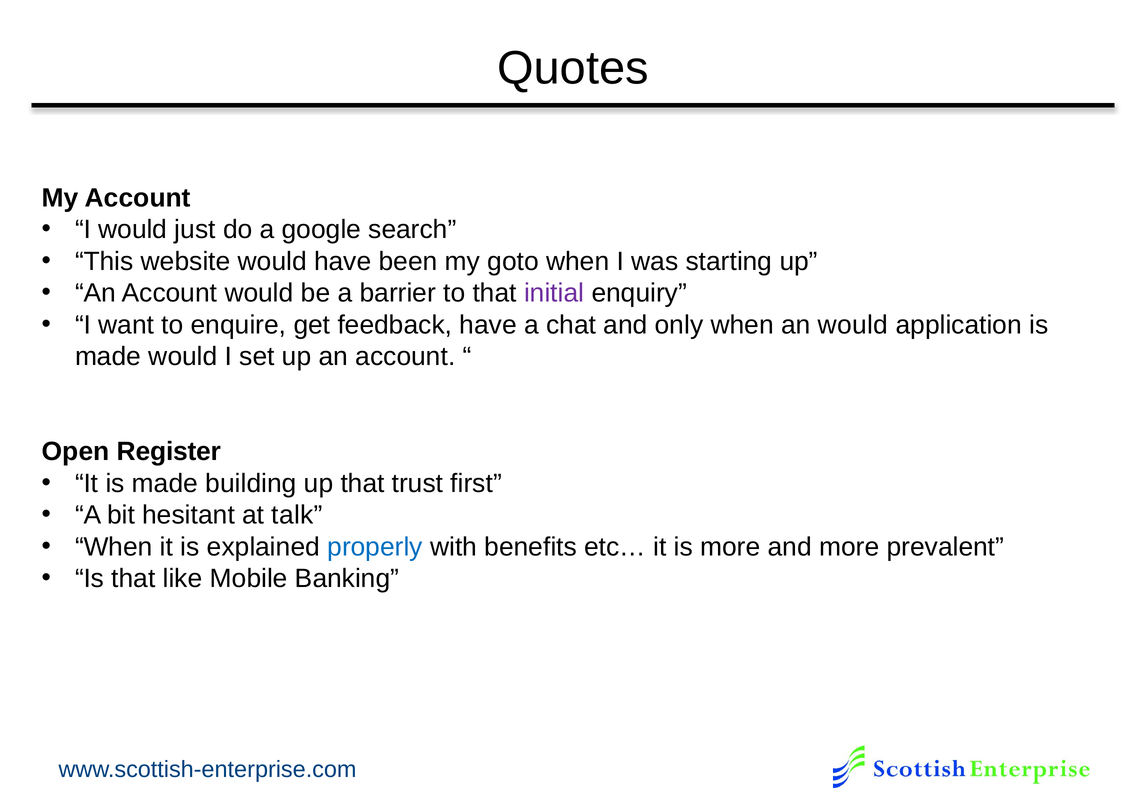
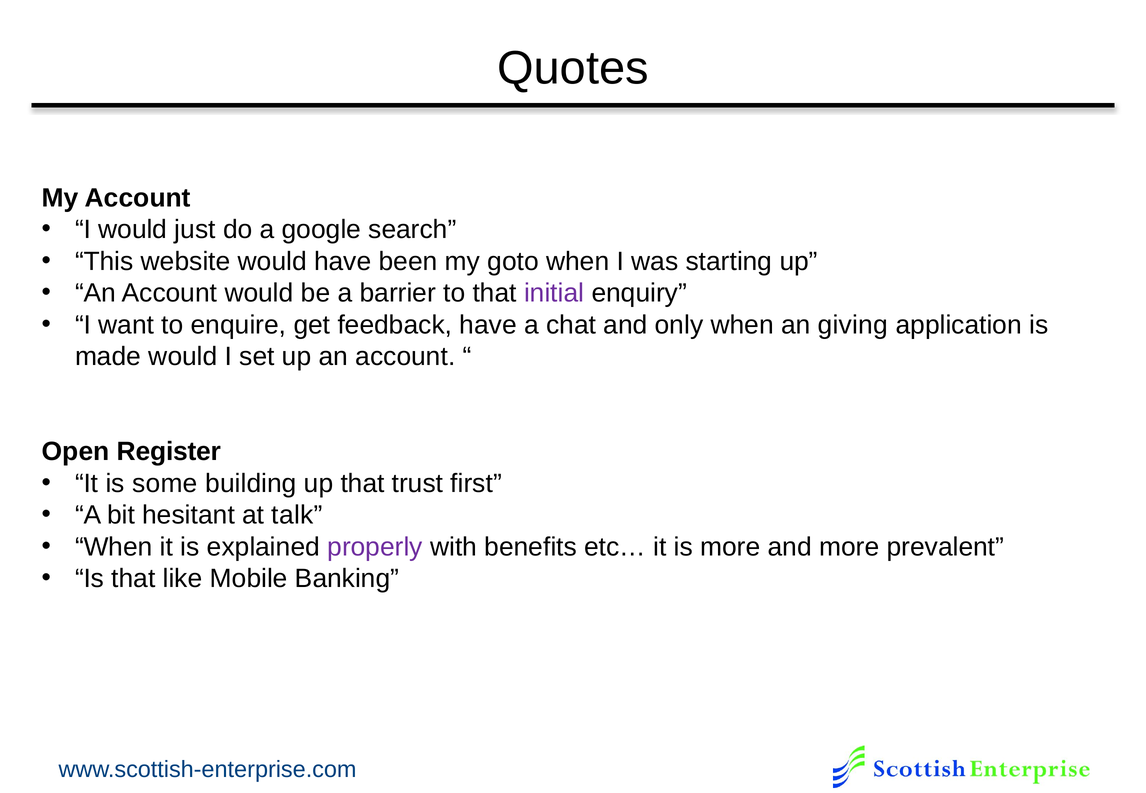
an would: would -> giving (853, 325)
It is made: made -> some (165, 484)
properly colour: blue -> purple (375, 547)
